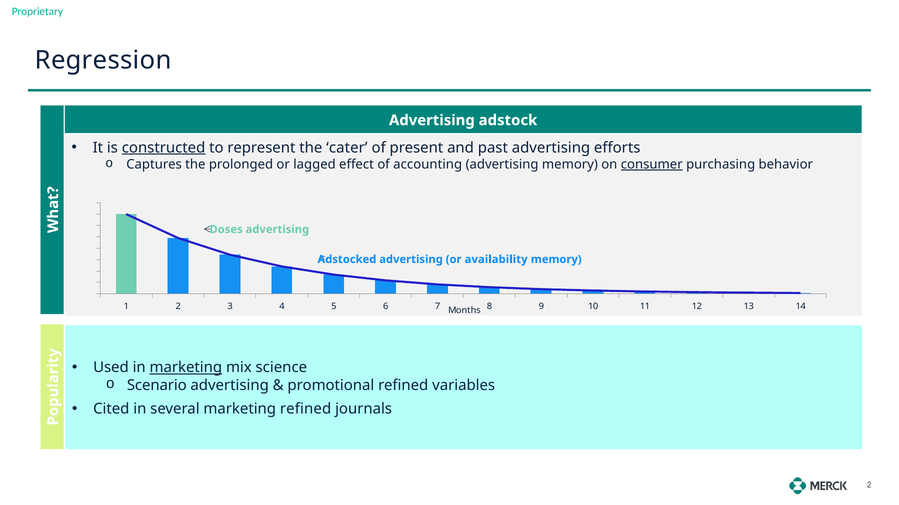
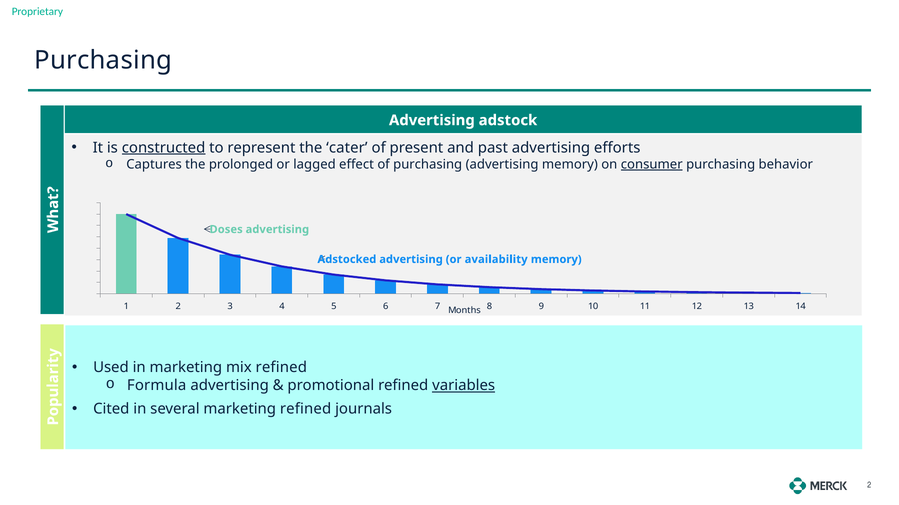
Regression: Regression -> Purchasing (103, 60)
of accounting: accounting -> purchasing (428, 165)
marketing underline: present -> none (186, 368)
mix science: science -> refined (281, 368)
Scenario: Scenario -> Formula (157, 386)
variables underline: none -> present (464, 386)
